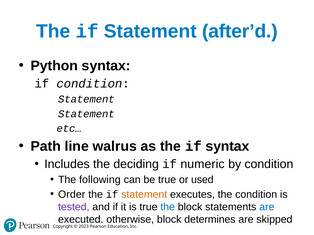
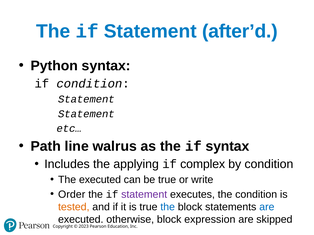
deciding: deciding -> applying (136, 165)
numeric: numeric -> complex (203, 165)
The following: following -> executed (100, 180)
used: used -> write (202, 180)
statement colour: orange -> purple (144, 195)
tested colour: purple -> orange (74, 207)
determines: determines -> expression (210, 220)
